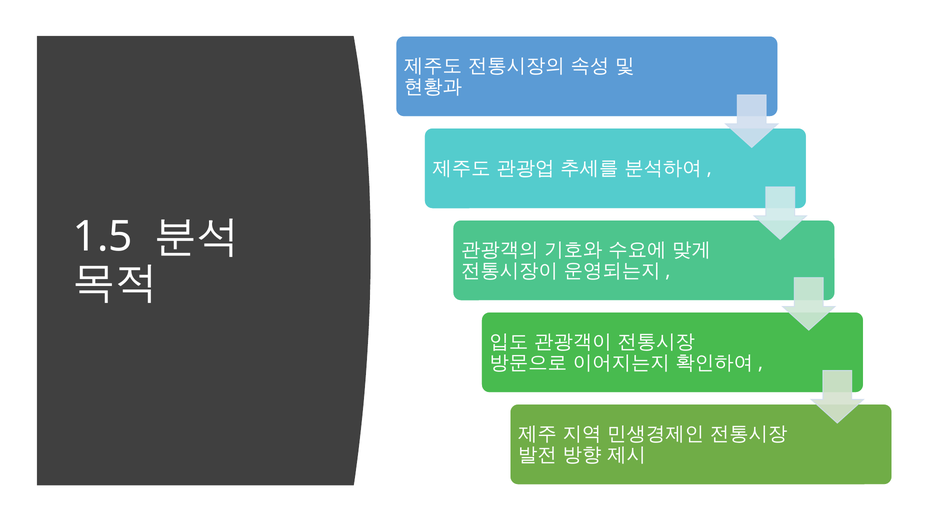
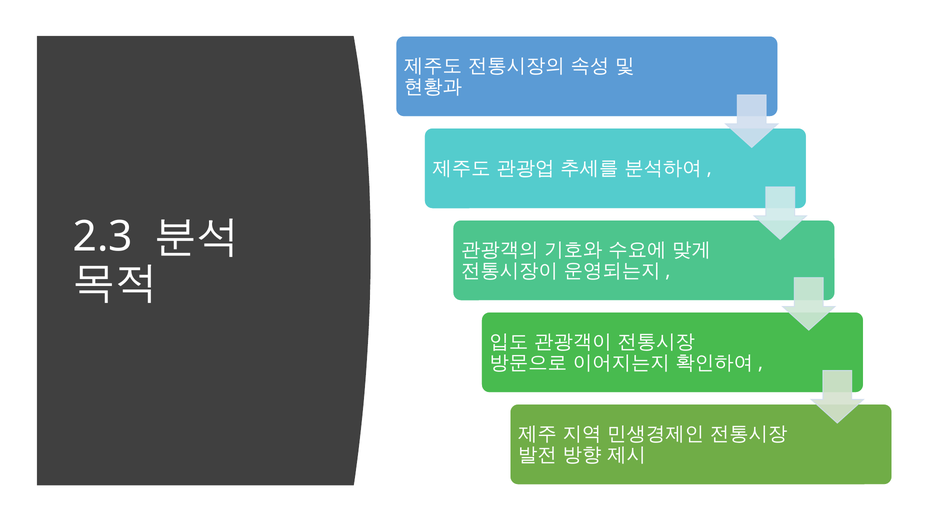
1.5: 1.5 -> 2.3 (103, 237)
